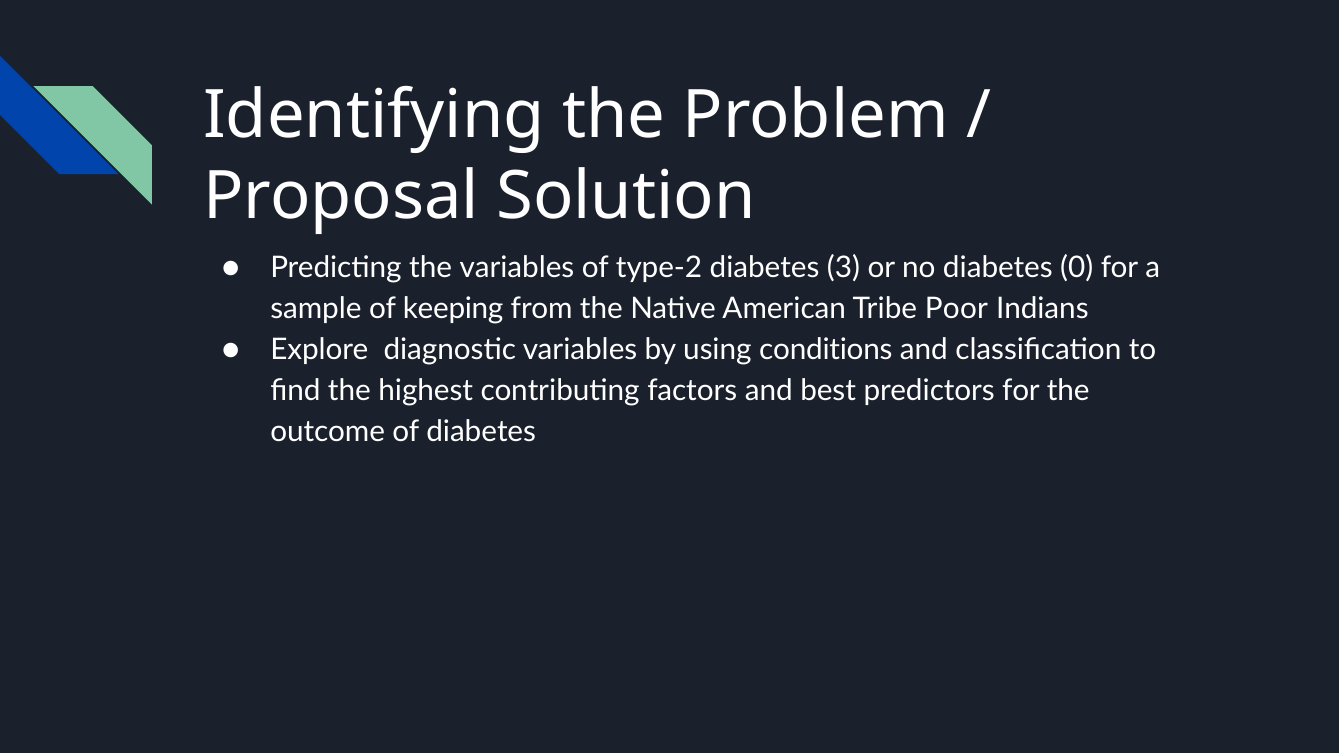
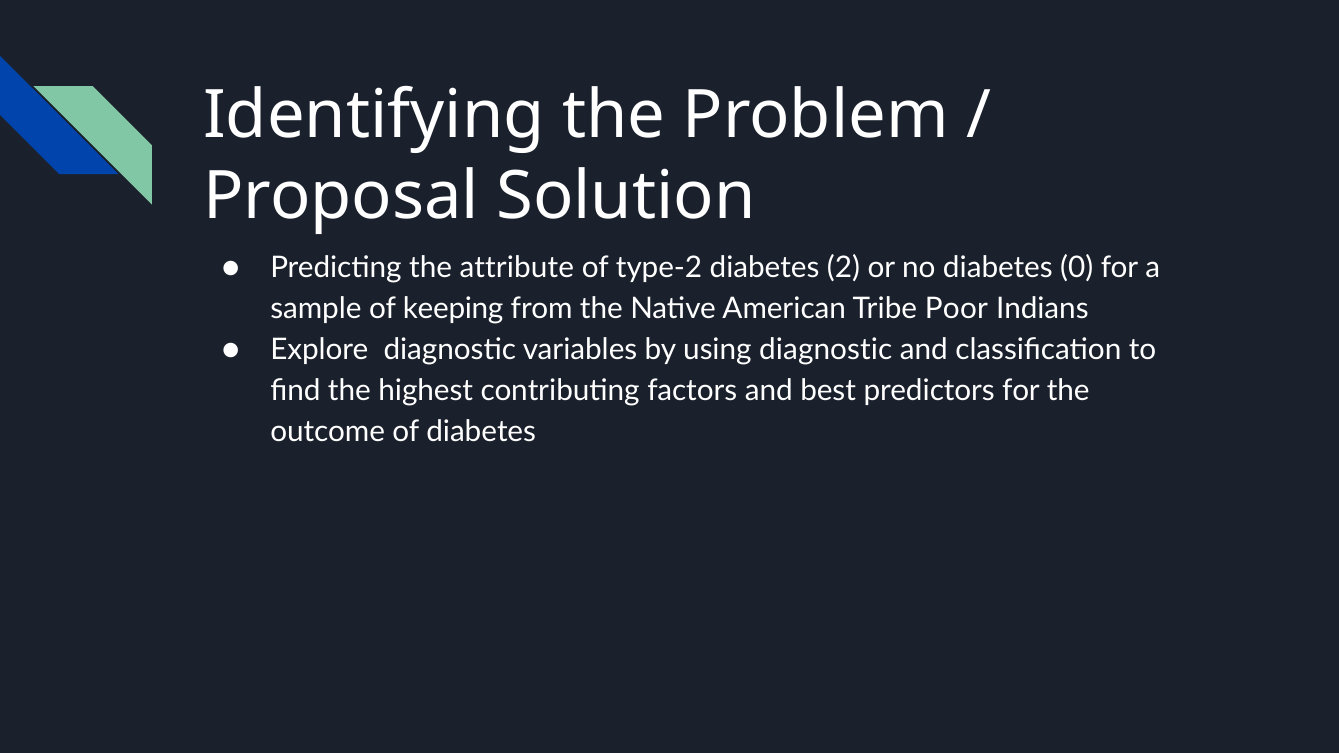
the variables: variables -> attribute (517, 268)
3: 3 -> 2 (843, 268)
using conditions: conditions -> diagnostic (826, 350)
